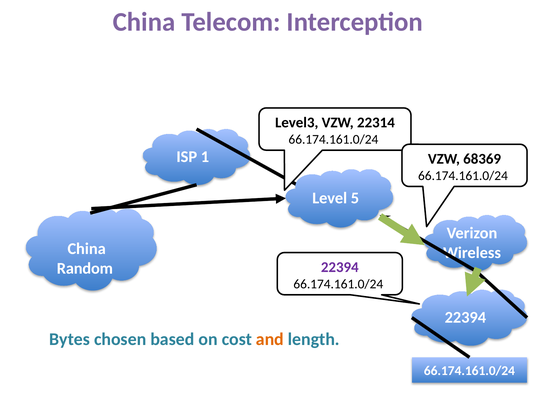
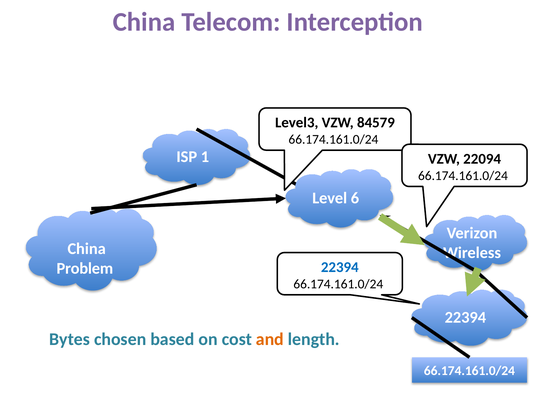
22314: 22314 -> 84579 (376, 123)
68369: 68369 -> 22094 (482, 159)
5: 5 -> 6 (355, 198)
22394 colour: purple -> blue (340, 267)
Random: Random -> Problem (85, 268)
